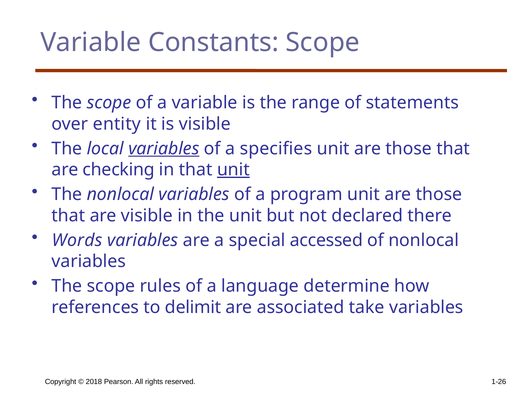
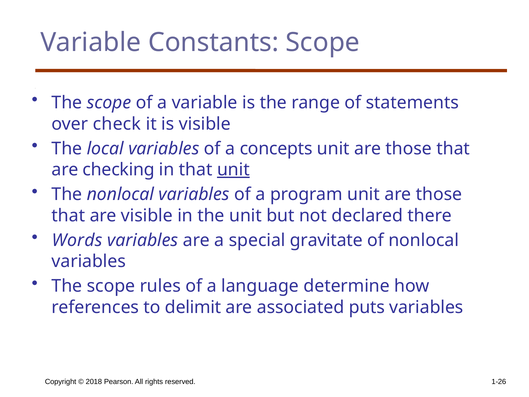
entity: entity -> check (117, 124)
variables underline: present -> none (164, 148)
specifies: specifies -> concepts (276, 148)
accessed: accessed -> gravitate (326, 240)
take: take -> puts (367, 307)
